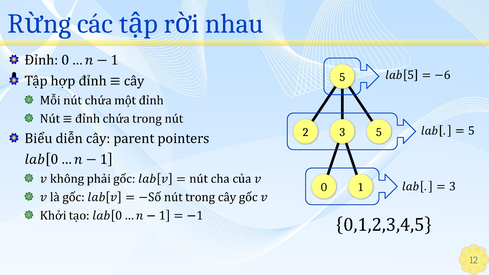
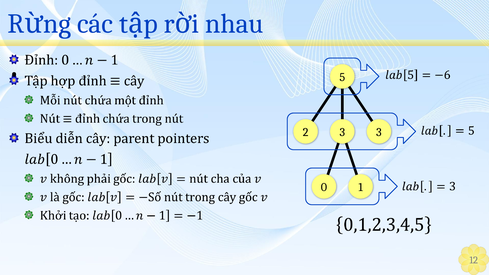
3 5: 5 -> 3 (379, 132)
